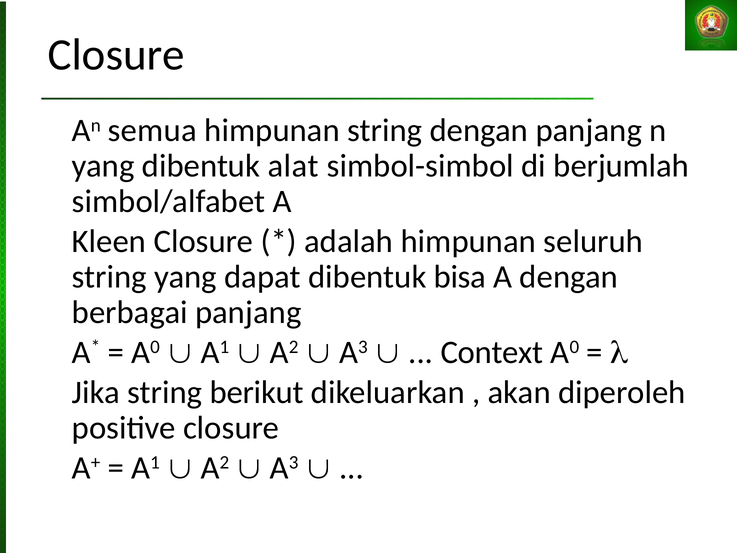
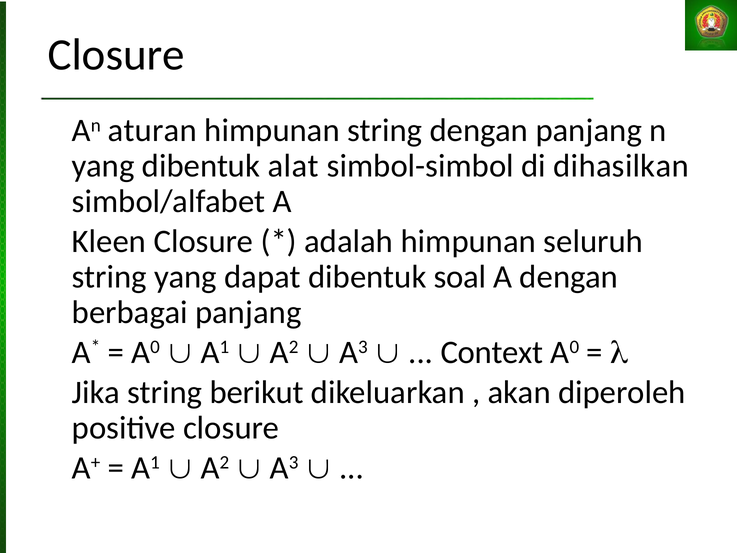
semua: semua -> aturan (152, 131)
berjumlah: berjumlah -> dihasilkan (621, 166)
bisa: bisa -> soal (460, 277)
